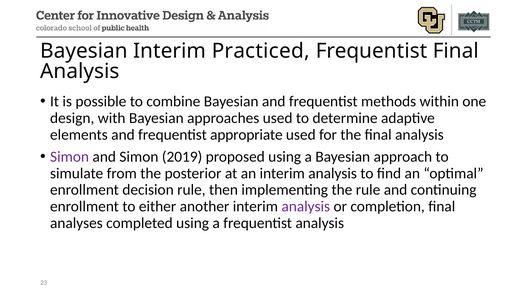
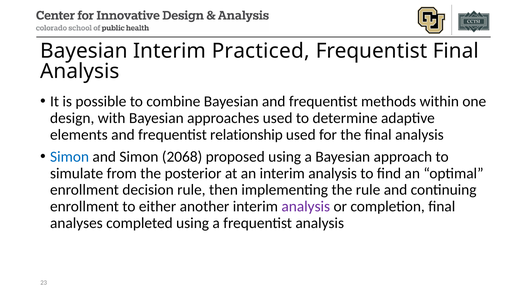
appropriate: appropriate -> relationship (246, 135)
Simon colour: purple -> blue (70, 157)
2019: 2019 -> 2068 (182, 157)
